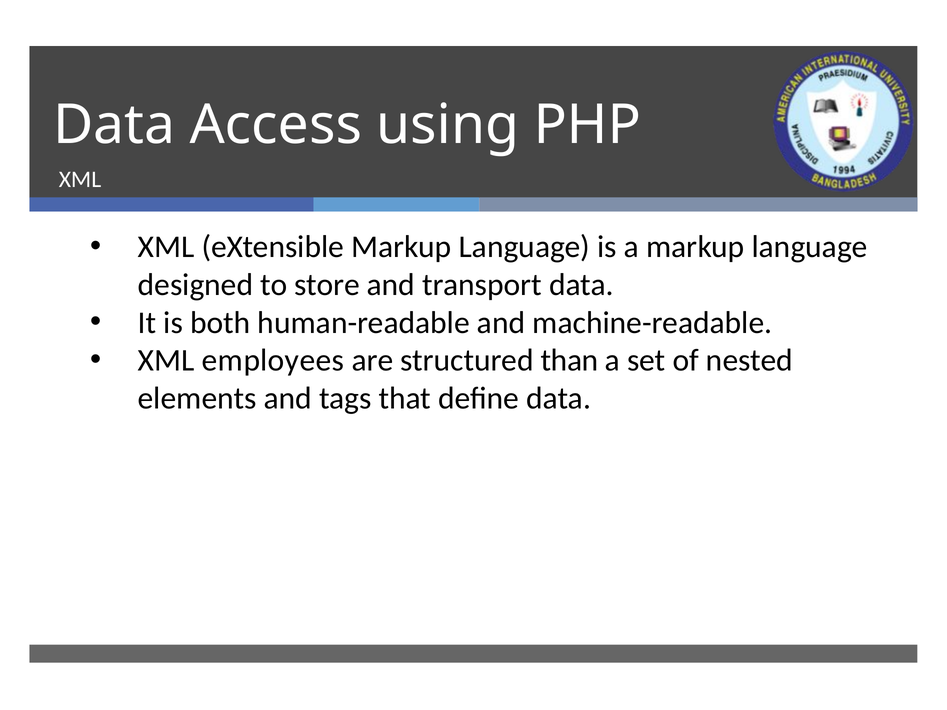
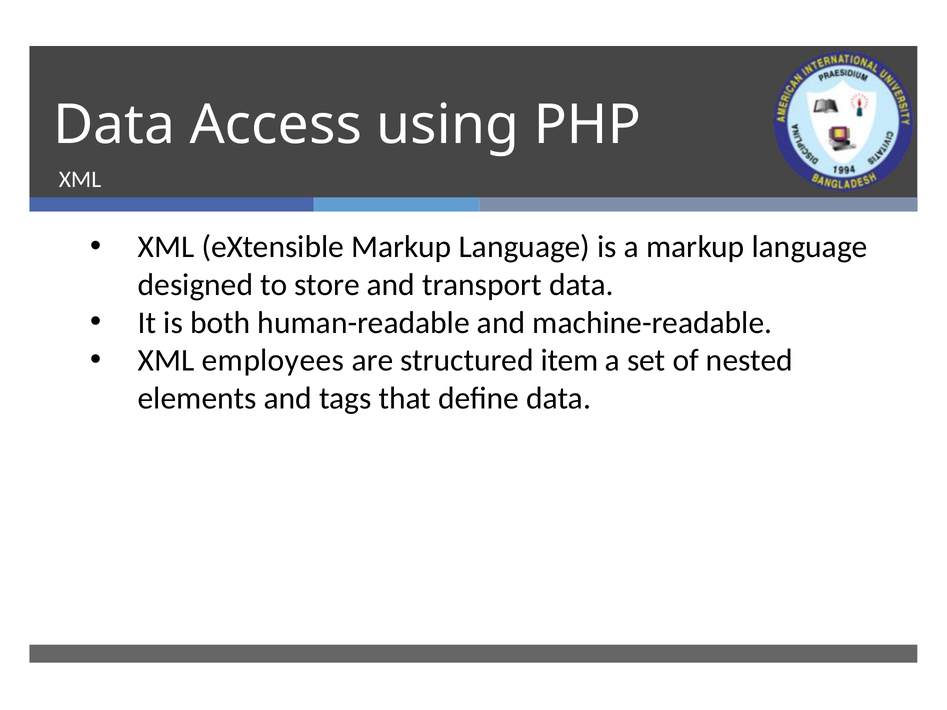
than: than -> item (569, 361)
